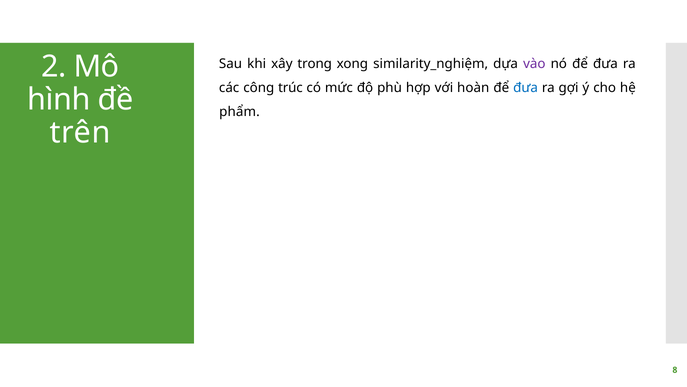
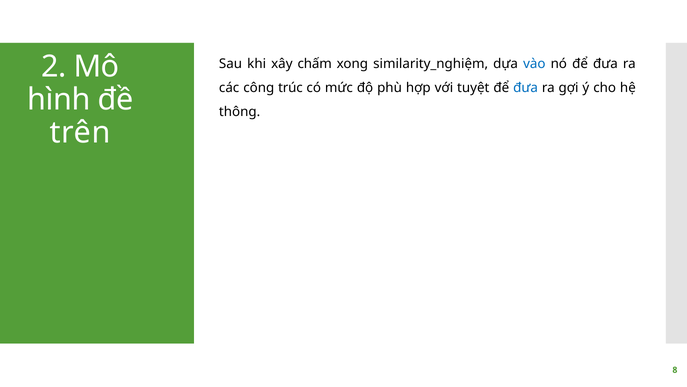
trong: trong -> chấm (315, 64)
vào colour: purple -> blue (534, 64)
hoàn: hoàn -> tuyệt (473, 88)
phẩm: phẩm -> thông (240, 112)
